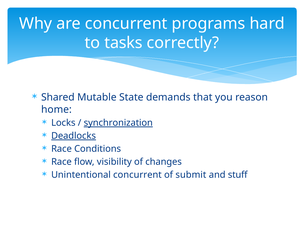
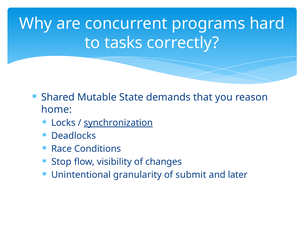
Deadlocks underline: present -> none (74, 136)
Race: Race -> Stop (61, 162)
Unintentional concurrent: concurrent -> granularity (137, 175)
stuff: stuff -> later (238, 175)
